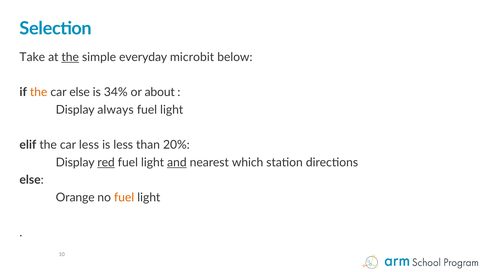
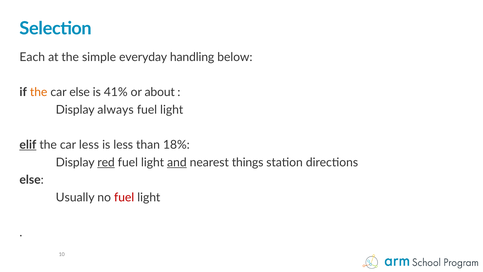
Take: Take -> Each (32, 57)
the underline: present -> none (70, 57)
microbit: microbit -> handling (192, 57)
34%: 34% -> 41% (116, 92)
elif underline: none -> present (28, 145)
20%: 20% -> 18% (176, 145)
which: which -> things (248, 162)
Orange: Orange -> Usually (75, 197)
fuel colour: orange -> red (124, 197)
